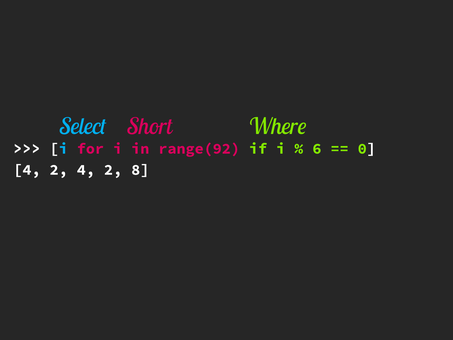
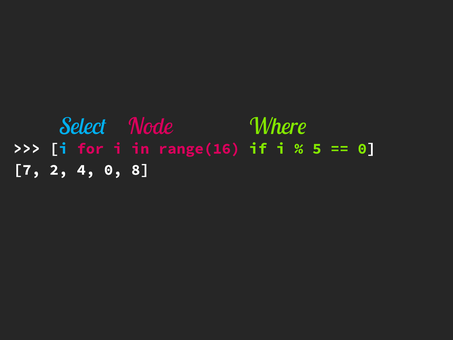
Short: Short -> Node (150, 127)
range(92: range(92 -> range(16 (199, 149)
6: 6 -> 5 (317, 149)
4: 4 -> 7 (27, 170)
2 4 2: 2 -> 0 (113, 170)
